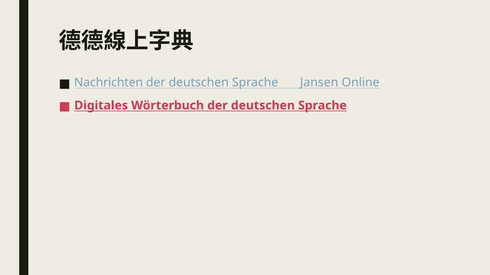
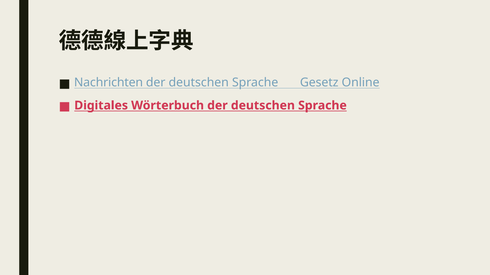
Jansen: Jansen -> Gesetz (319, 83)
